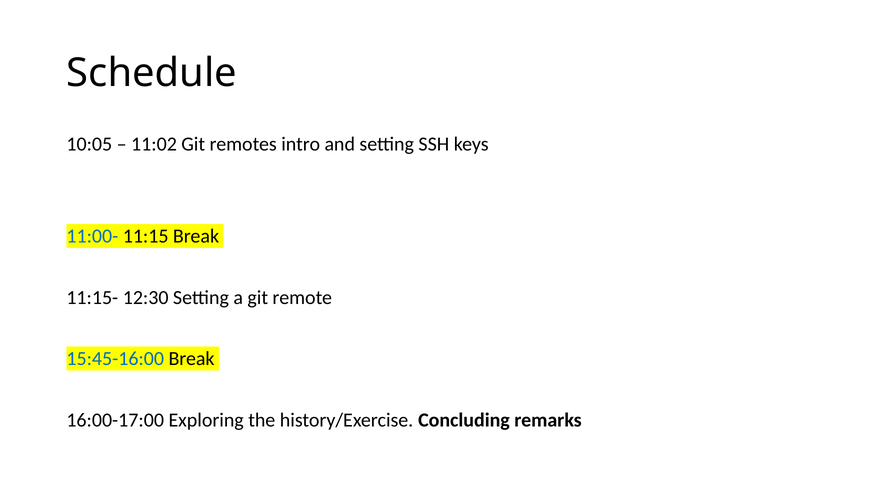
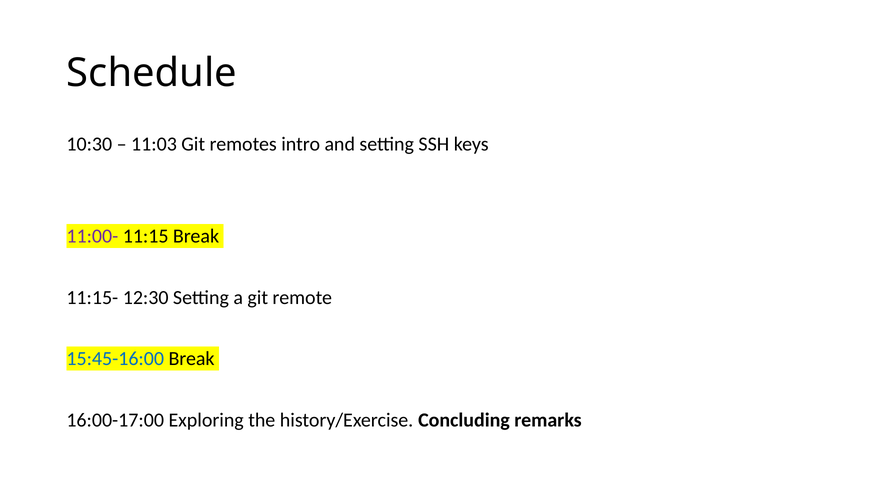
10:05: 10:05 -> 10:30 (89, 144)
11:02: 11:02 -> 11:03 (154, 144)
11:00- colour: blue -> purple (92, 236)
